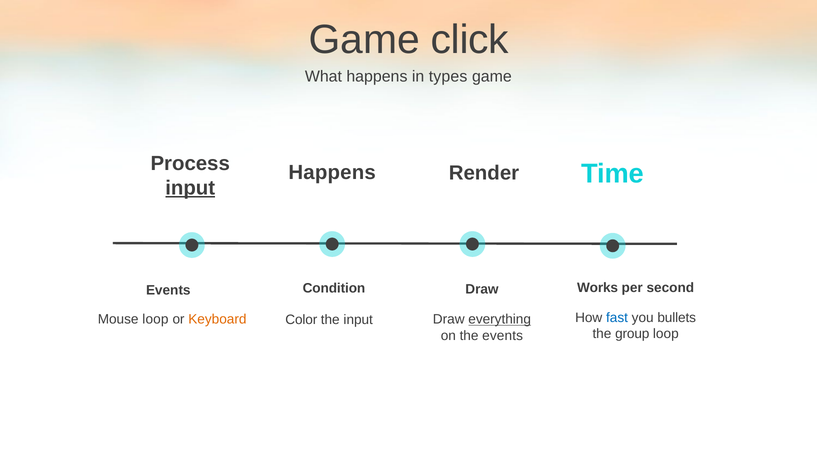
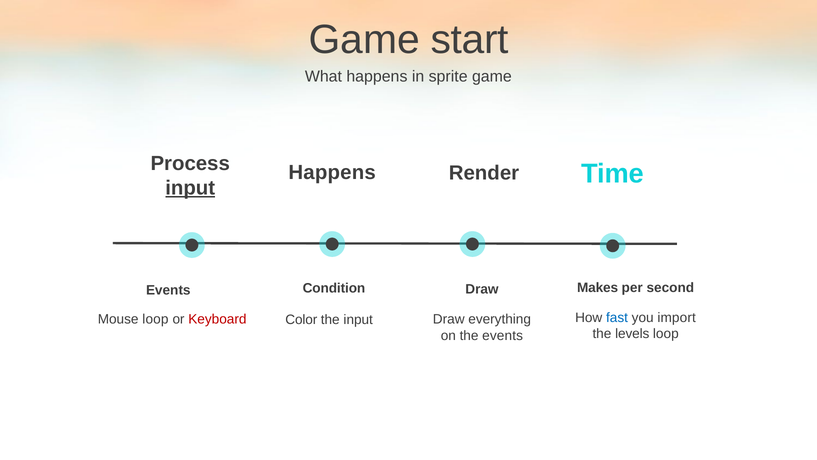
click: click -> start (470, 40)
types: types -> sprite (448, 76)
Works: Works -> Makes (598, 288)
bullets: bullets -> import (677, 317)
Keyboard colour: orange -> red (217, 319)
everything underline: present -> none (500, 319)
group: group -> levels (632, 334)
